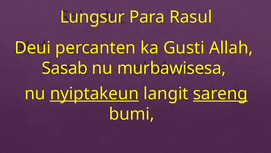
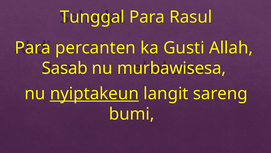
Lungsur: Lungsur -> Tunggal (92, 17)
Deui: Deui -> Para (33, 48)
sareng underline: present -> none (220, 93)
